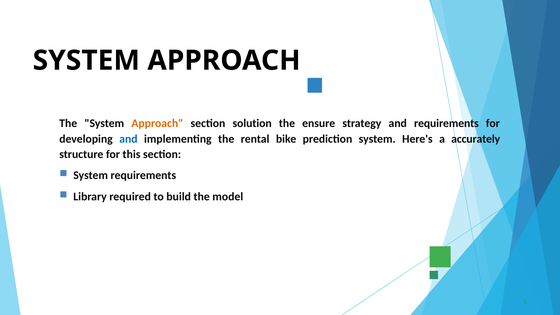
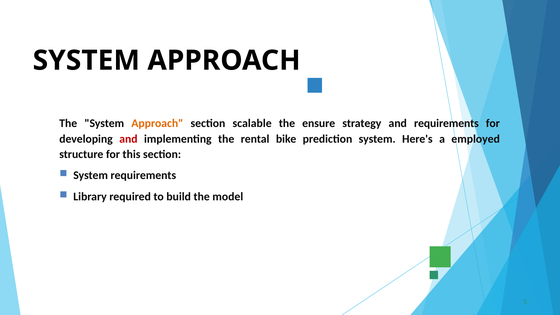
solution: solution -> scalable (252, 123)
and colour: blue -> red (128, 139)
accurately: accurately -> employed (476, 139)
